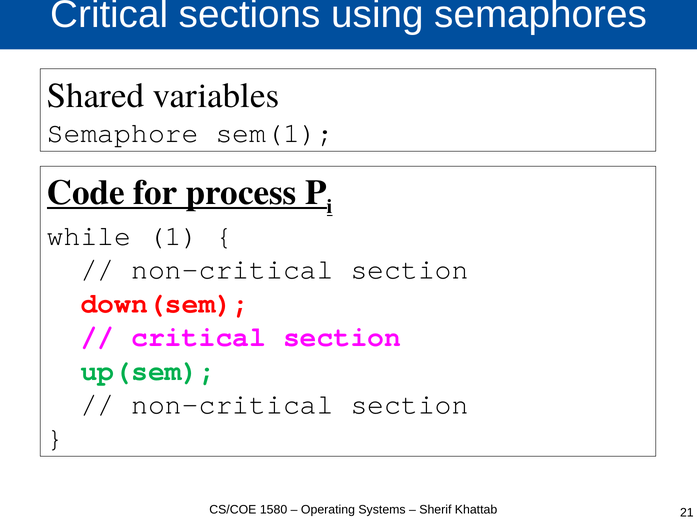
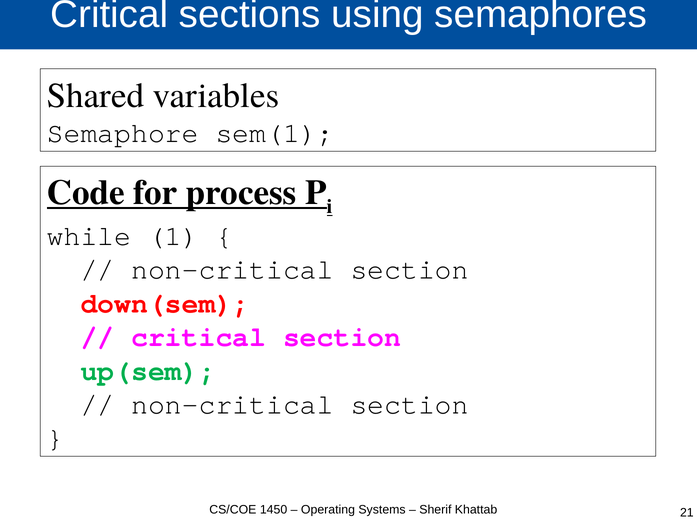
1580: 1580 -> 1450 (274, 510)
